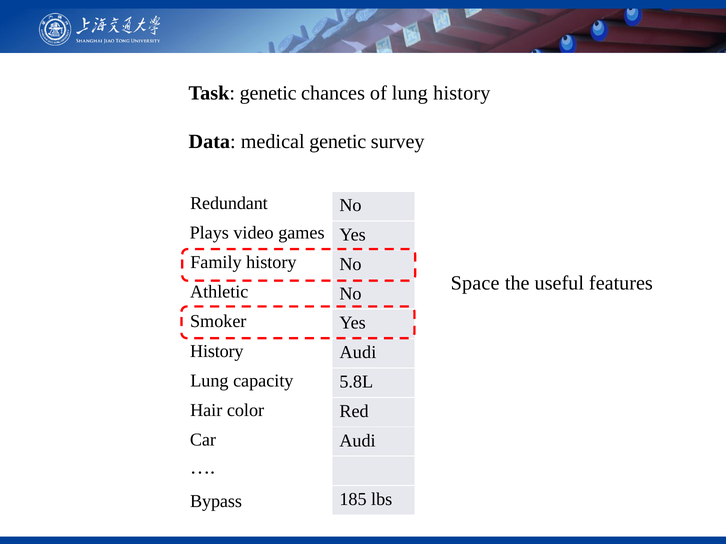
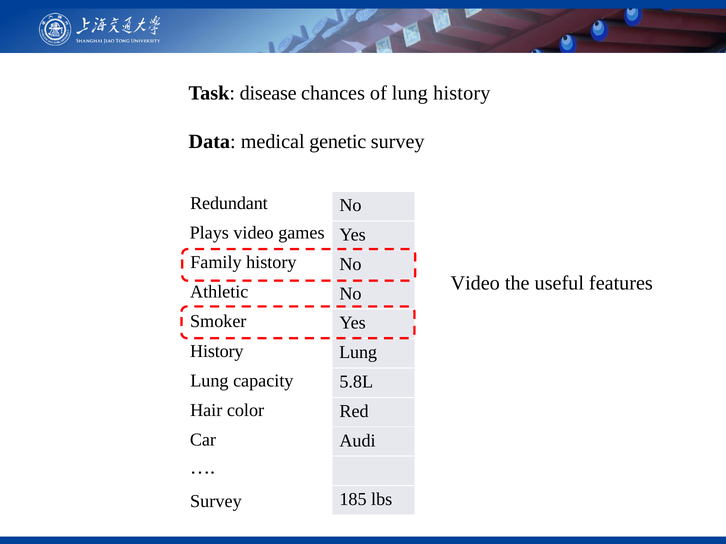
Task genetic: genetic -> disease (268, 93)
Space: Space -> Video (475, 283)
Audi: Audi -> Lung (358, 353)
Bypass: Bypass -> Survey (216, 502)
